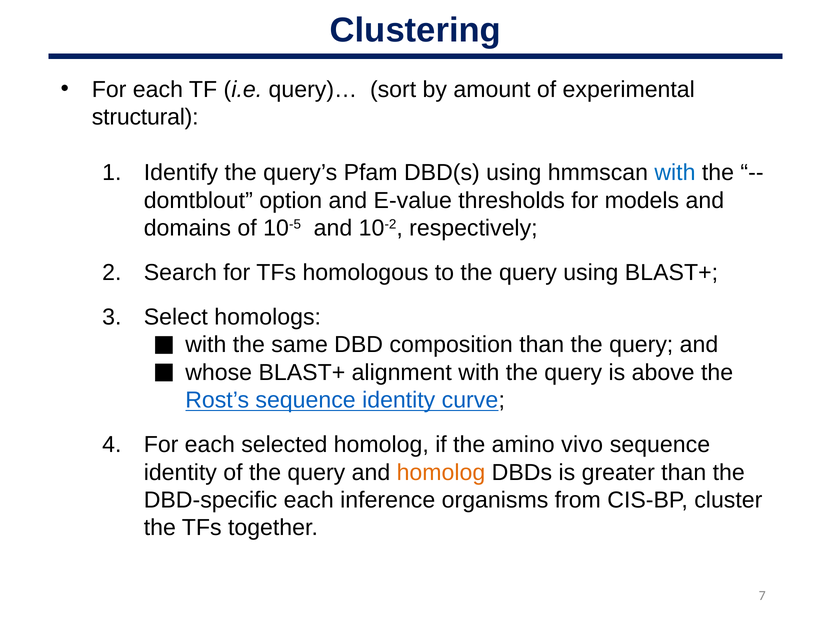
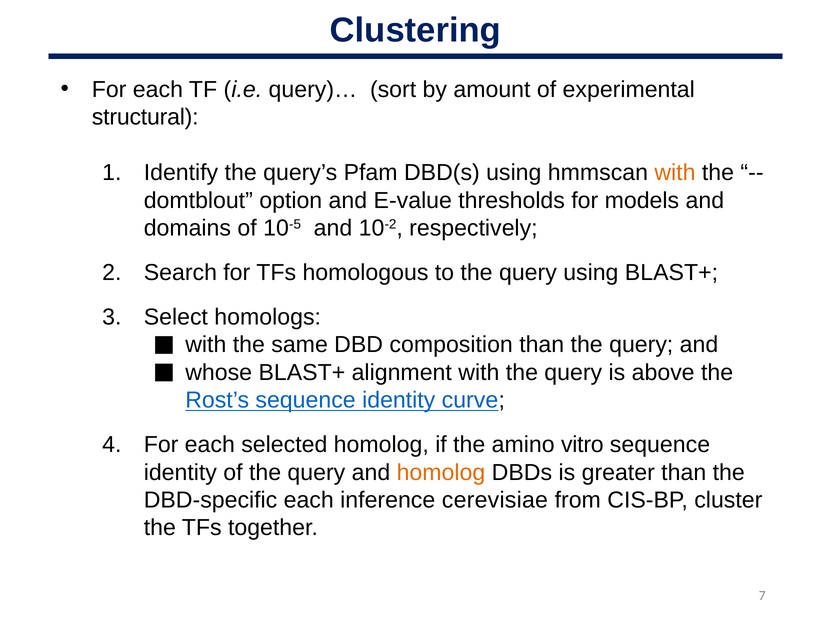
with colour: blue -> orange (675, 173)
vivo: vivo -> vitro (582, 444)
organisms: organisms -> cerevisiae (495, 500)
